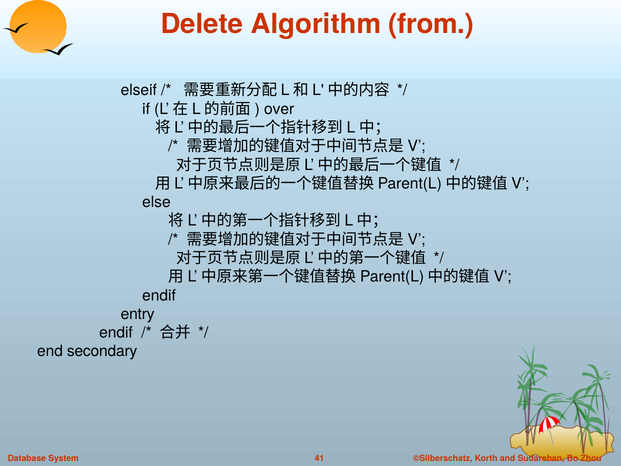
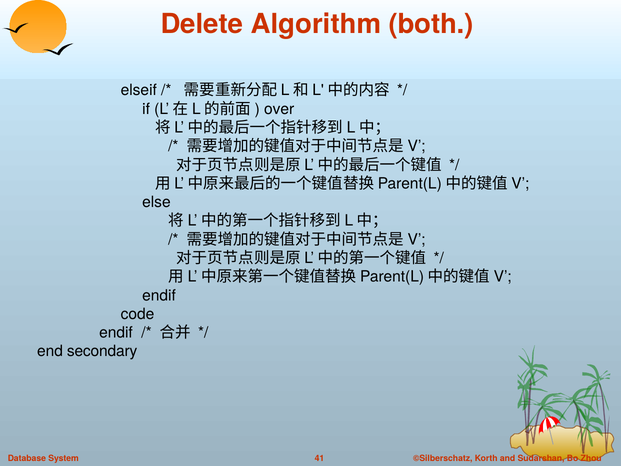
from: from -> both (431, 24)
entry: entry -> code (138, 314)
